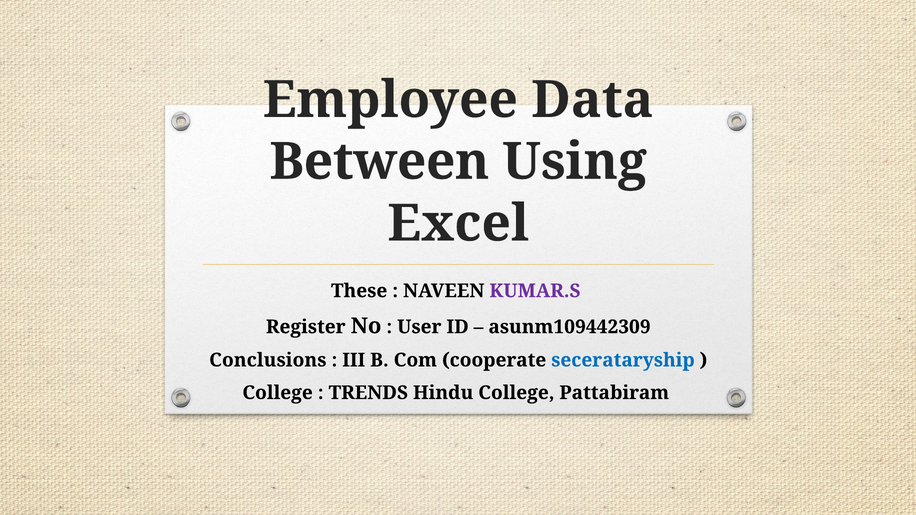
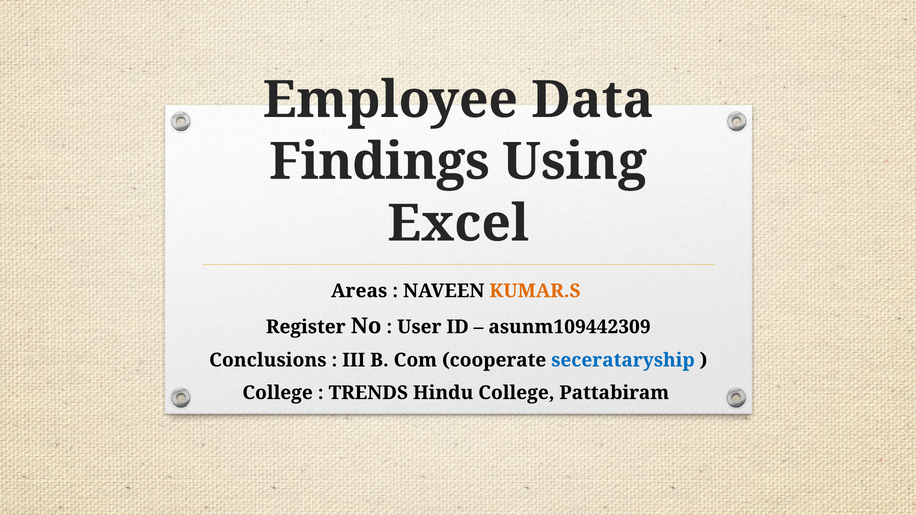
Between: Between -> Findings (379, 162)
These: These -> Areas (359, 291)
KUMAR.S colour: purple -> orange (535, 291)
